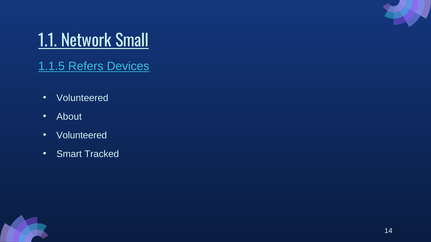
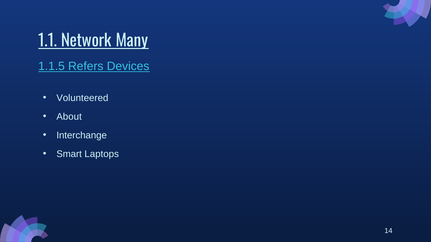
Small: Small -> Many (132, 41)
Volunteered: Volunteered -> Interchange (82, 136)
Tracked: Tracked -> Laptops (102, 154)
